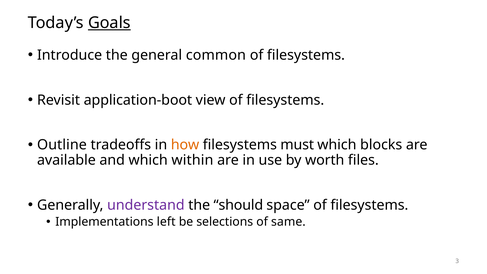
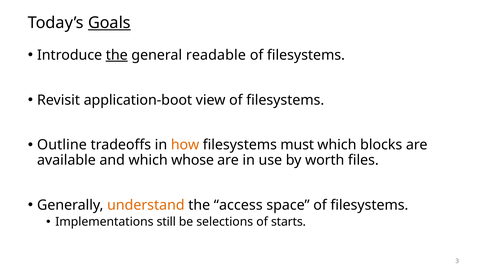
the underline: none -> present (117, 55)
common: common -> readable (216, 55)
within: within -> whose (193, 160)
understand colour: purple -> orange (146, 205)
should: should -> access (238, 205)
left: left -> still (166, 222)
same: same -> starts (288, 222)
